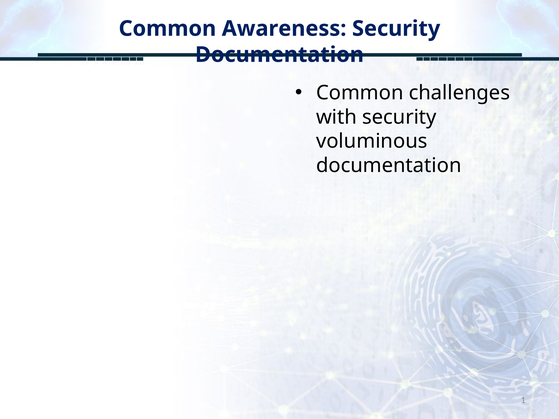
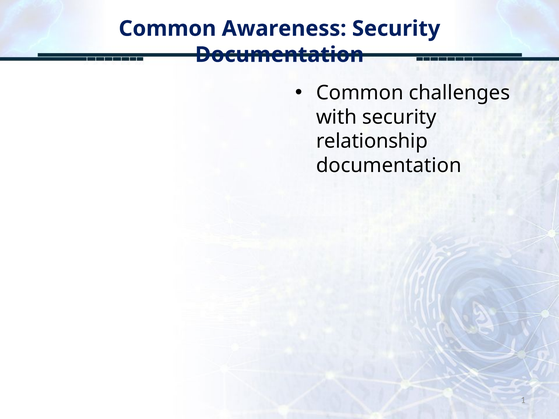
voluminous: voluminous -> relationship (372, 141)
